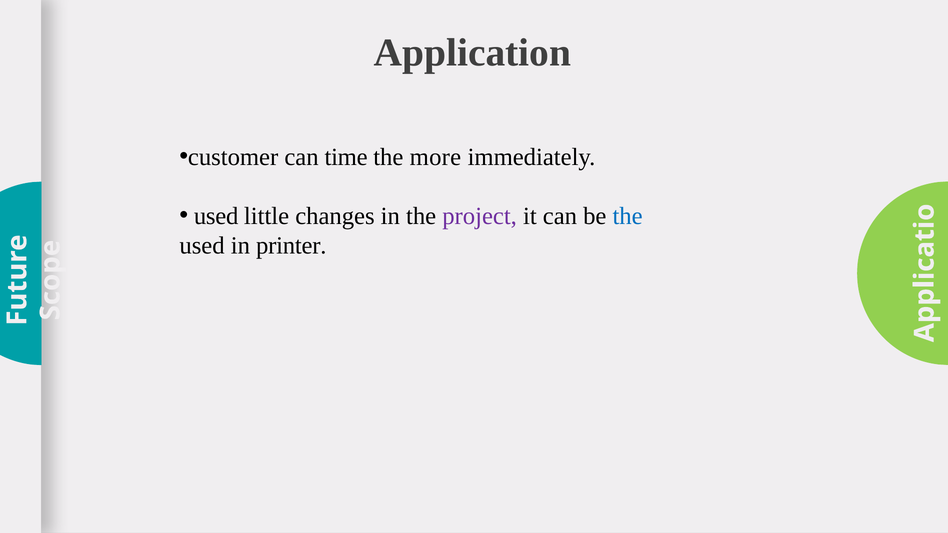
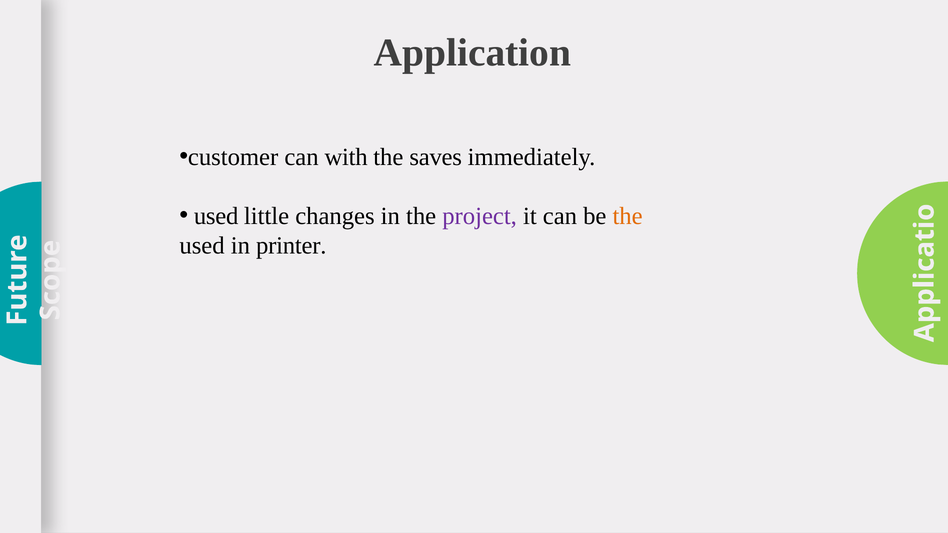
time: time -> with (346, 157)
more: more -> saves (436, 157)
the colour: blue -> orange (628, 216)
